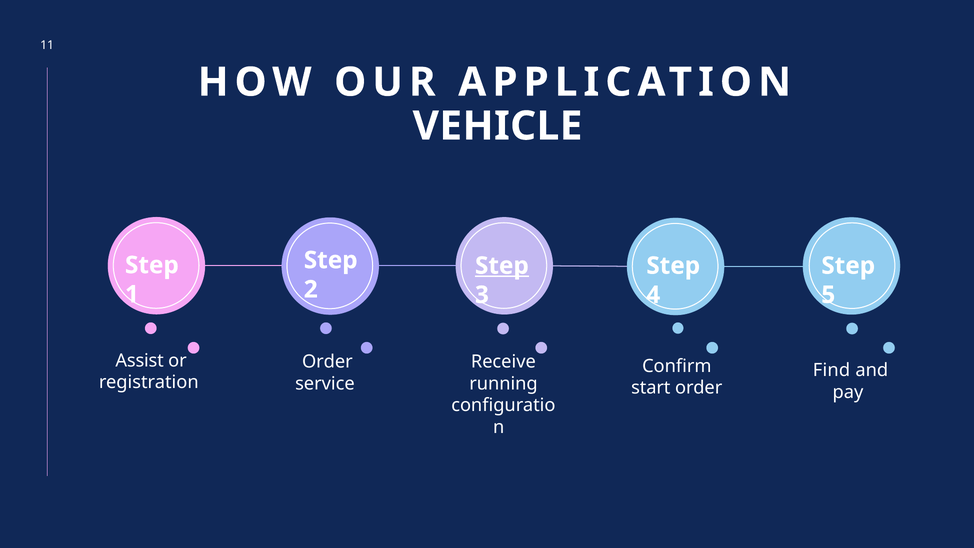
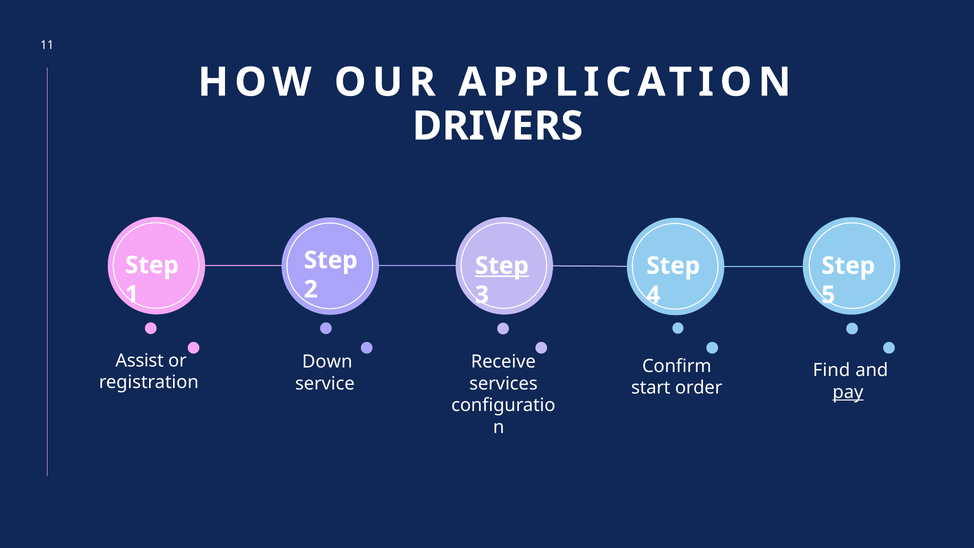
VEHICLE: VEHICLE -> DRIVERS (498, 126)
Order: Order -> Down (327, 362)
running: running -> services (503, 383)
pay underline: none -> present (848, 392)
